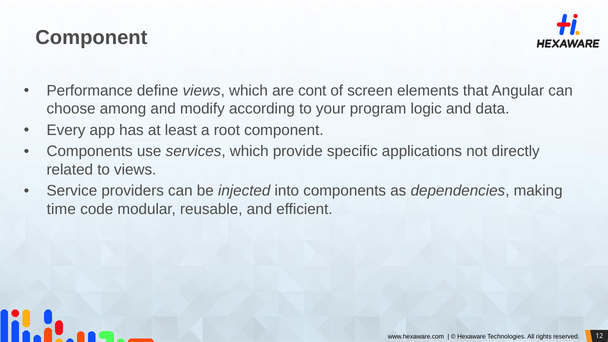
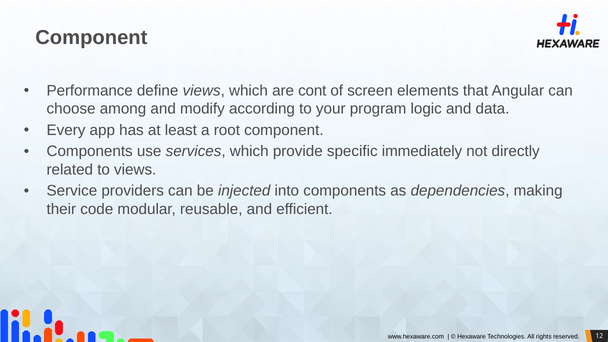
applications: applications -> immediately (422, 151)
time: time -> their (61, 209)
